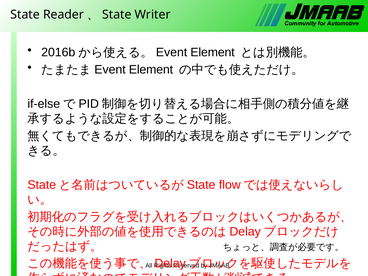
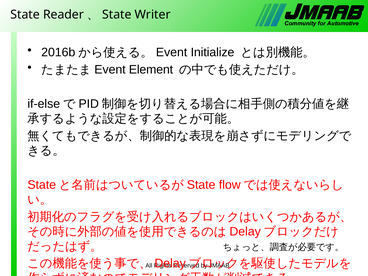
Element: Element -> Initialize (213, 52)
